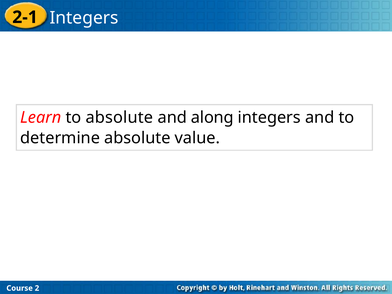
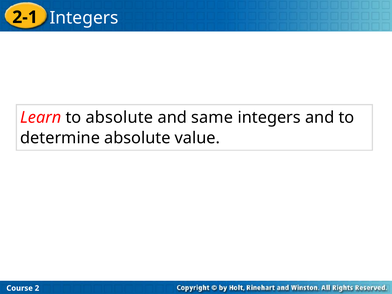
along: along -> same (212, 117)
